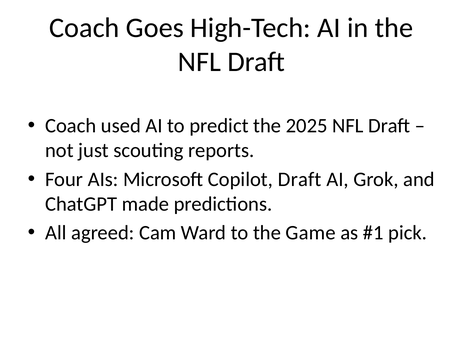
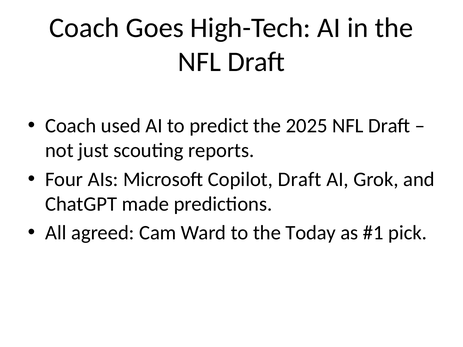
Game: Game -> Today (311, 233)
